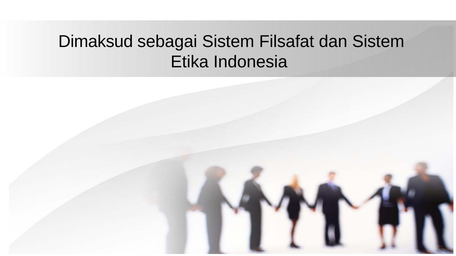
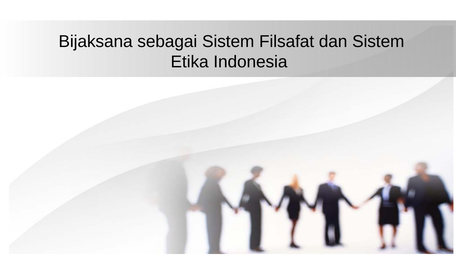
Dimaksud: Dimaksud -> Bijaksana (96, 42)
